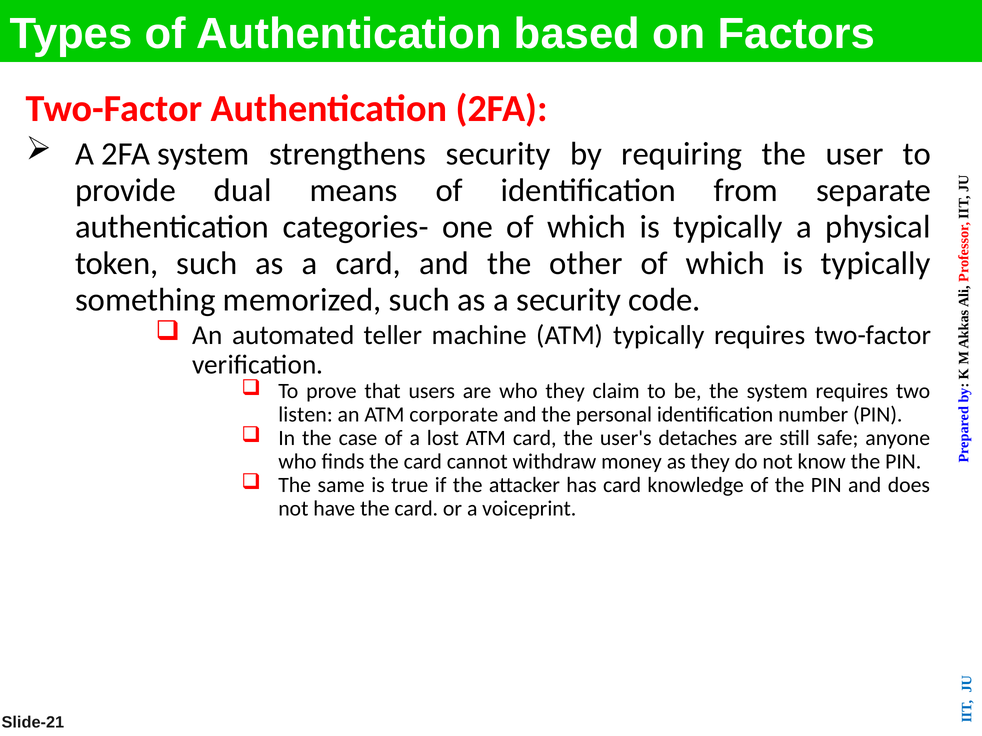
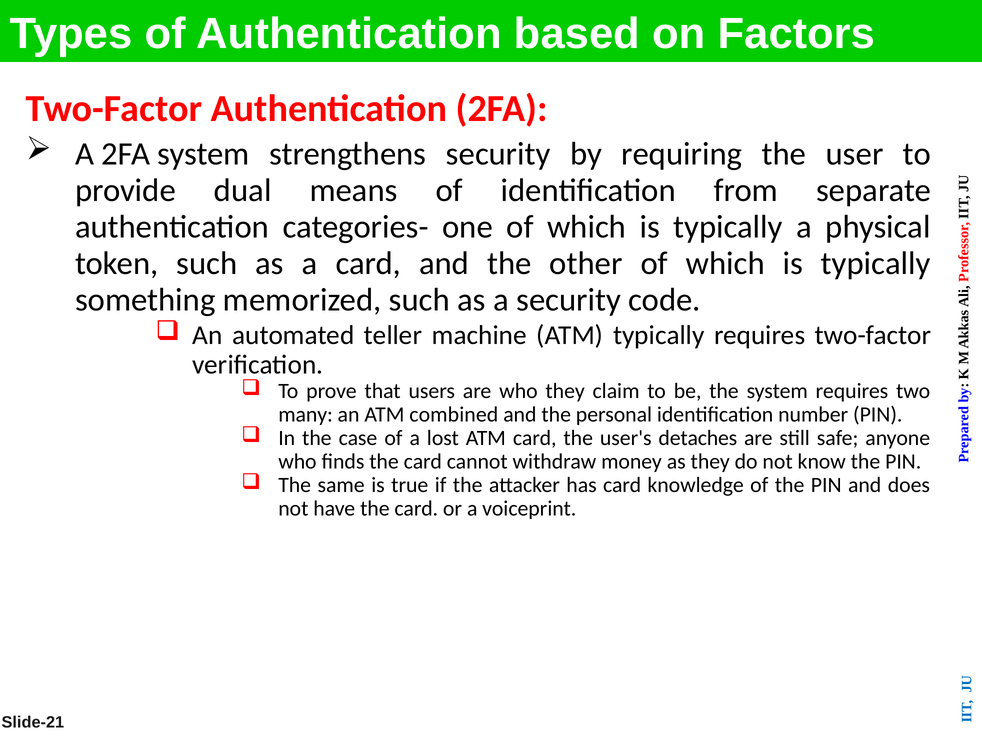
listen: listen -> many (306, 415)
corporate: corporate -> combined (454, 415)
